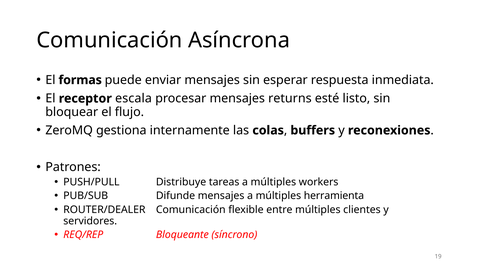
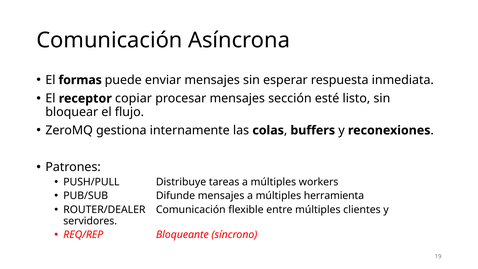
escala: escala -> copiar (134, 98)
returns: returns -> sección (290, 98)
